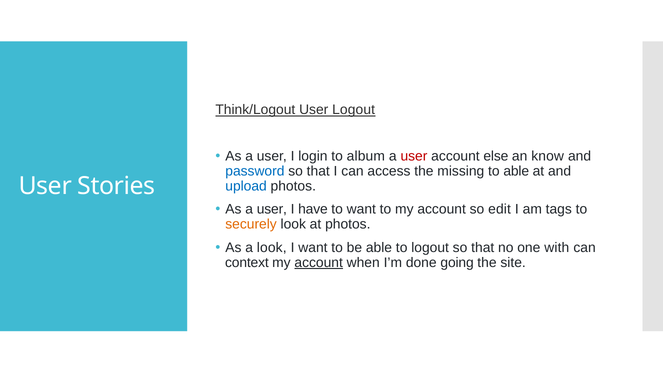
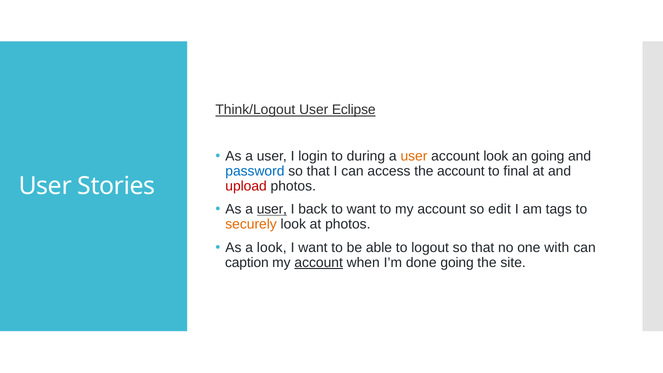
User Logout: Logout -> Eclipse (354, 110)
album: album -> during (366, 156)
user colour: red -> orange (414, 156)
account else: else -> look (496, 156)
an know: know -> going (548, 156)
the missing: missing -> account (461, 171)
to able: able -> final (516, 171)
upload colour: blue -> red (246, 186)
user underline: none -> present (272, 209)
have: have -> back (313, 209)
context: context -> caption (247, 262)
